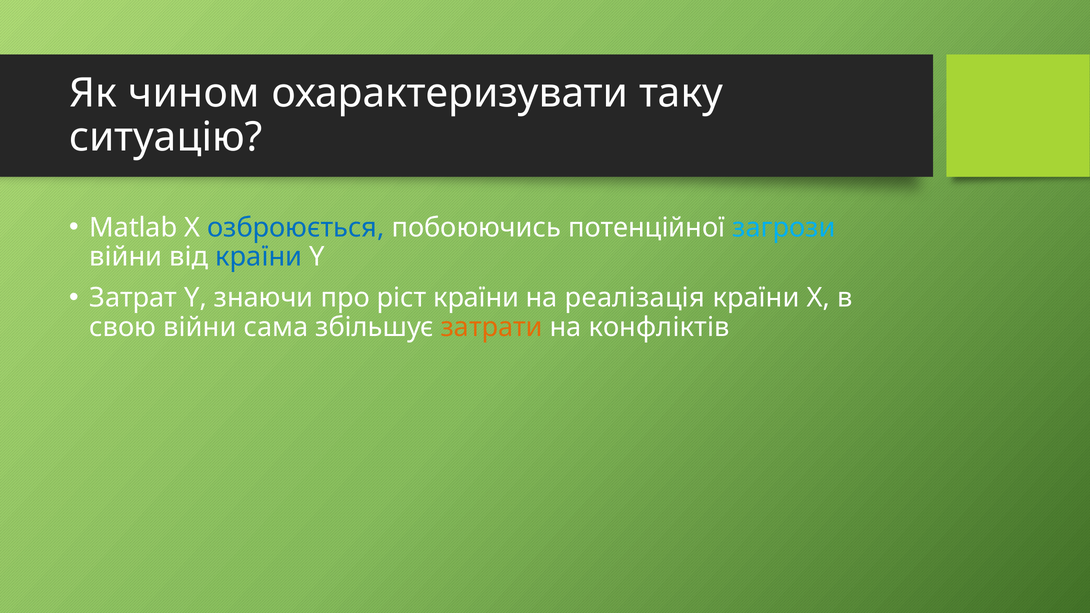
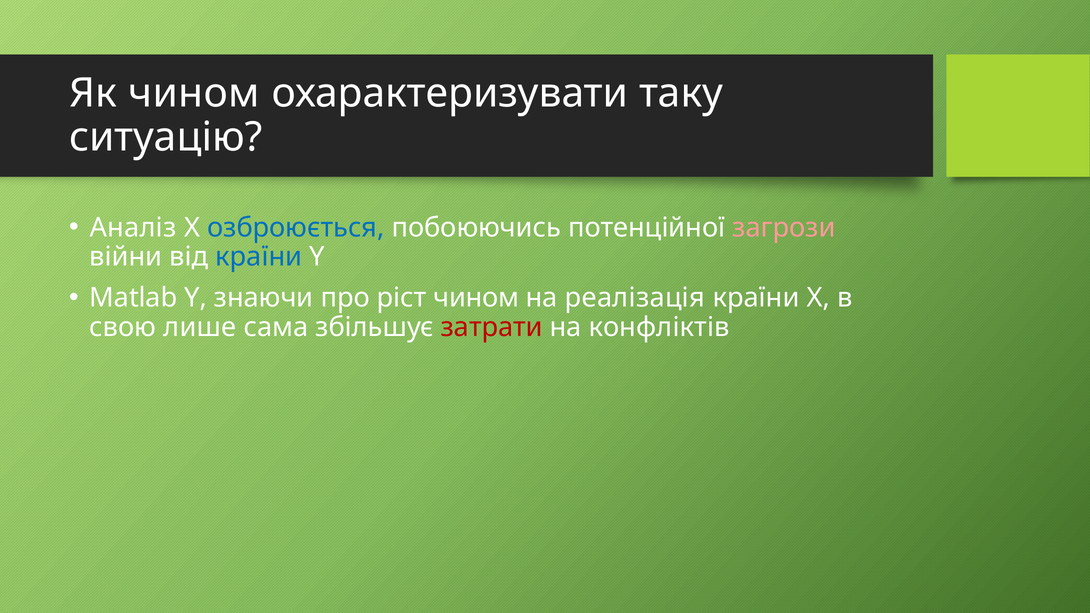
Matlab: Matlab -> Аналіз (133, 228)
загрози colour: light blue -> pink (784, 228)
Затрат: Затрат -> Matlab (133, 298)
ріст країни: країни -> чином (476, 298)
свою війни: війни -> лише (200, 327)
затрати colour: orange -> red (492, 327)
